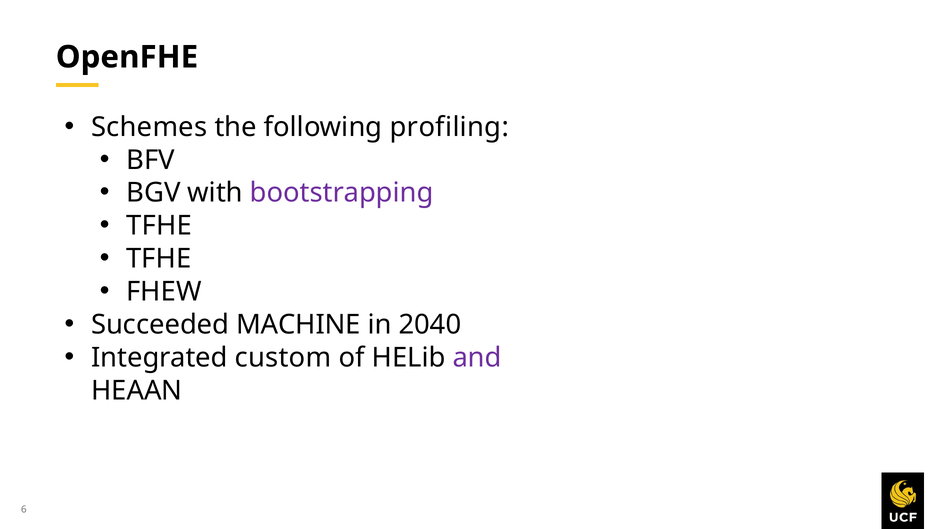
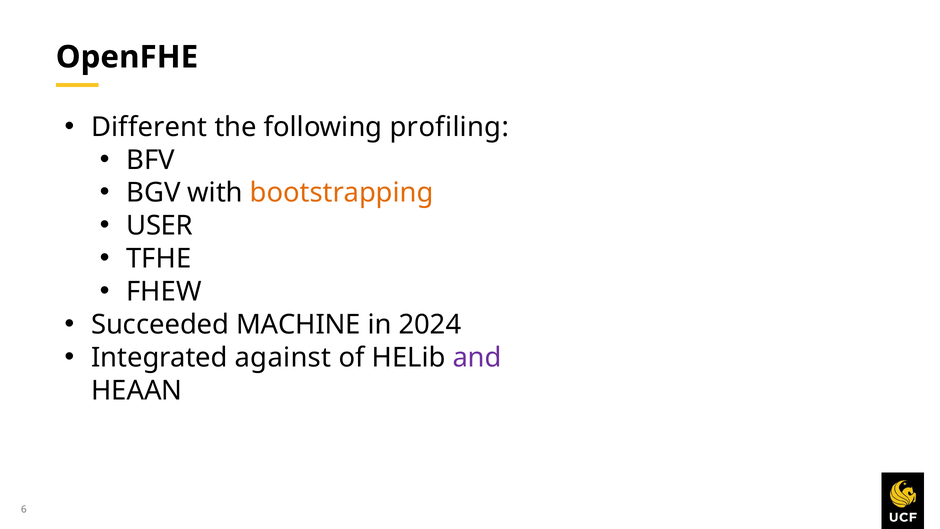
Schemes: Schemes -> Different (149, 127)
bootstrapping colour: purple -> orange (342, 193)
TFHE: TFHE -> USER (160, 226)
2040: 2040 -> 2024 (430, 325)
custom: custom -> against (283, 357)
